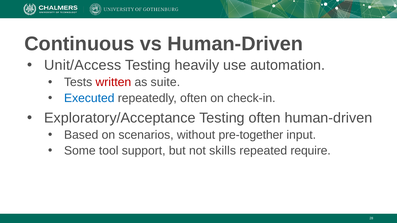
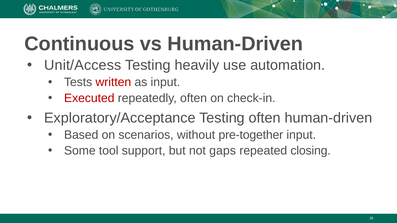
as suite: suite -> input (165, 82)
Executed colour: blue -> red (89, 98)
skills: skills -> gaps (223, 151)
require: require -> closing (311, 151)
